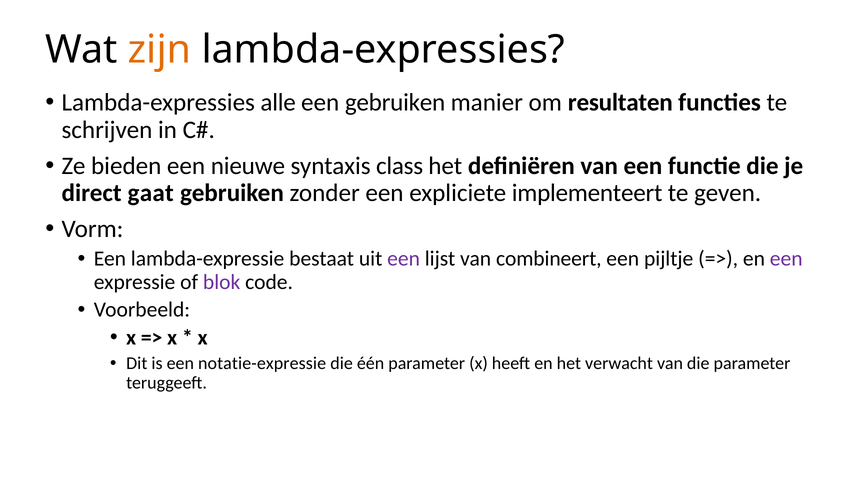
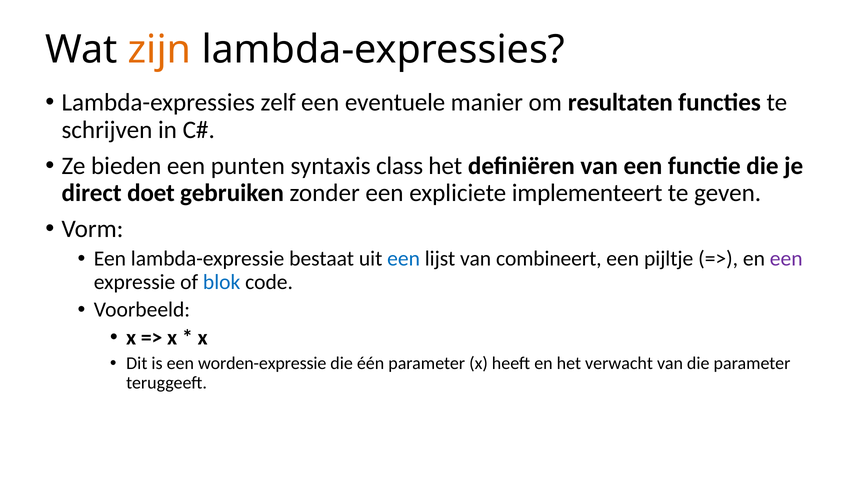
alle: alle -> zelf (278, 103)
een gebruiken: gebruiken -> eventuele (395, 103)
nieuwe: nieuwe -> punten (248, 166)
gaat: gaat -> doet (151, 193)
een colour: purple -> blue (404, 259)
blok colour: purple -> blue (222, 282)
notatie-expressie: notatie-expressie -> worden-expressie (262, 363)
